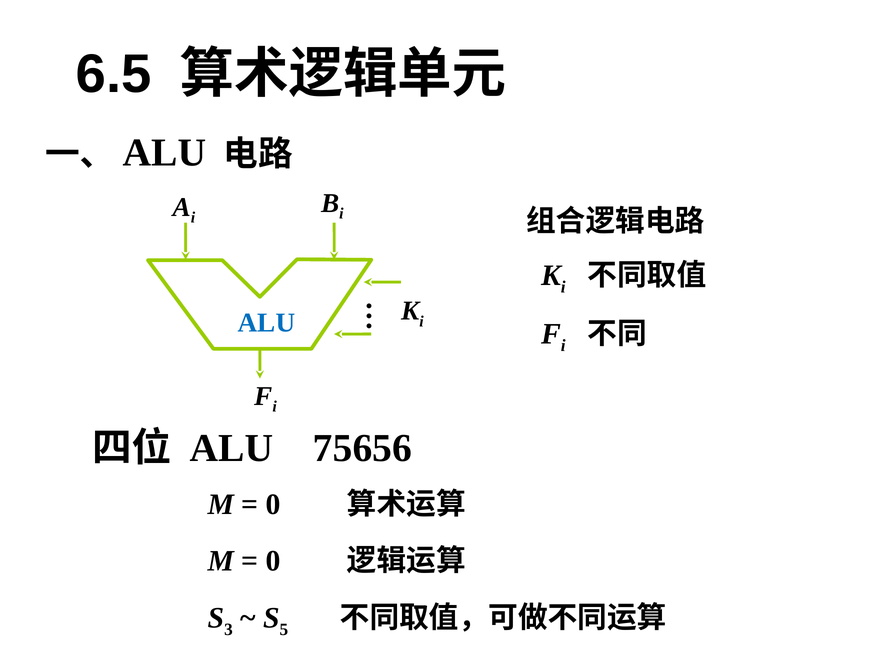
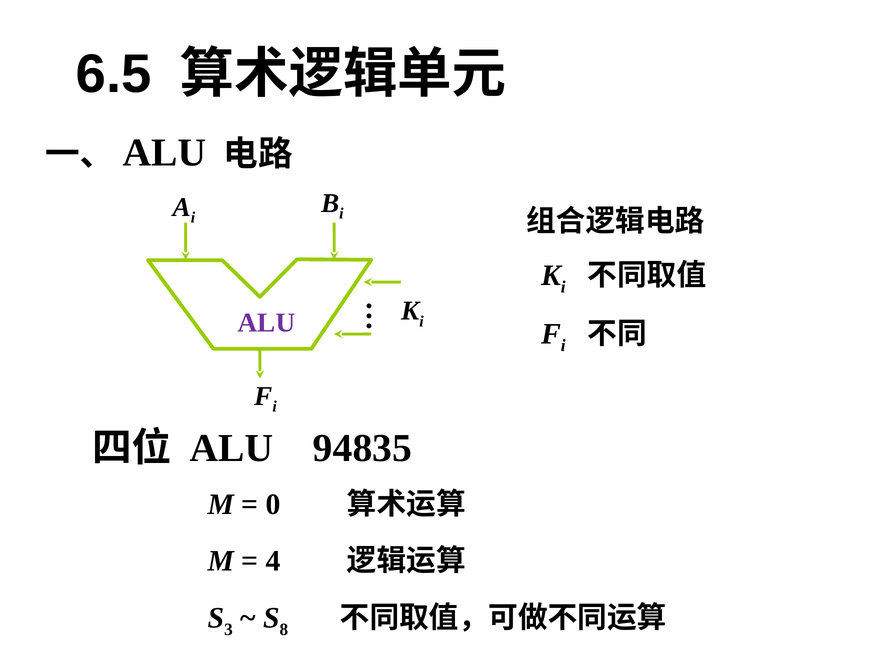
ALU colour: blue -> purple (267, 323)
75656: 75656 -> 94835 (362, 449)
0: 0 -> 4 (273, 561)
5: 5 -> 8 (284, 630)
